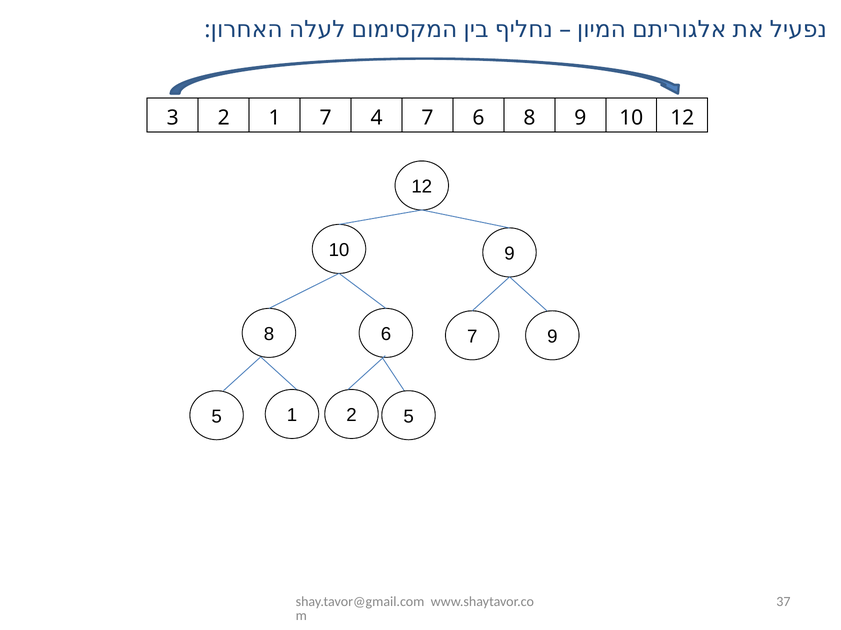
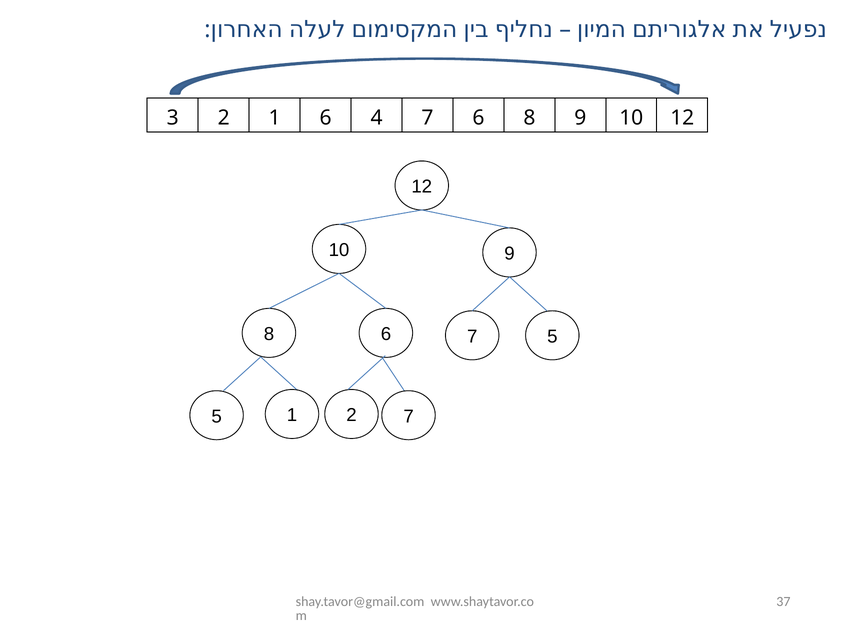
1 7: 7 -> 6 (326, 118)
7 9: 9 -> 5 (552, 337)
2 5: 5 -> 7 (409, 417)
